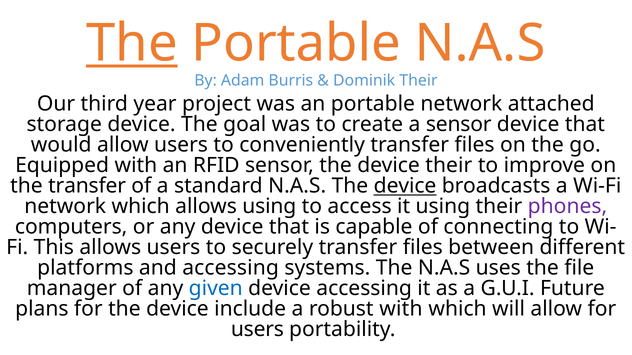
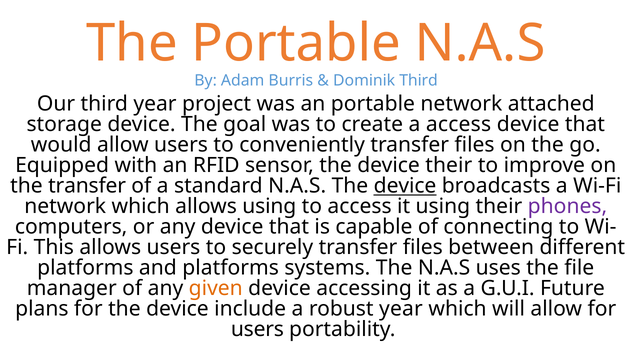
The underline: present -> none (132, 43)
Dominik Their: Their -> Third (419, 81)
a sensor: sensor -> access (459, 125)
and accessing: accessing -> platforms (231, 268)
given colour: blue -> orange (216, 289)
robust with: with -> year (401, 309)
